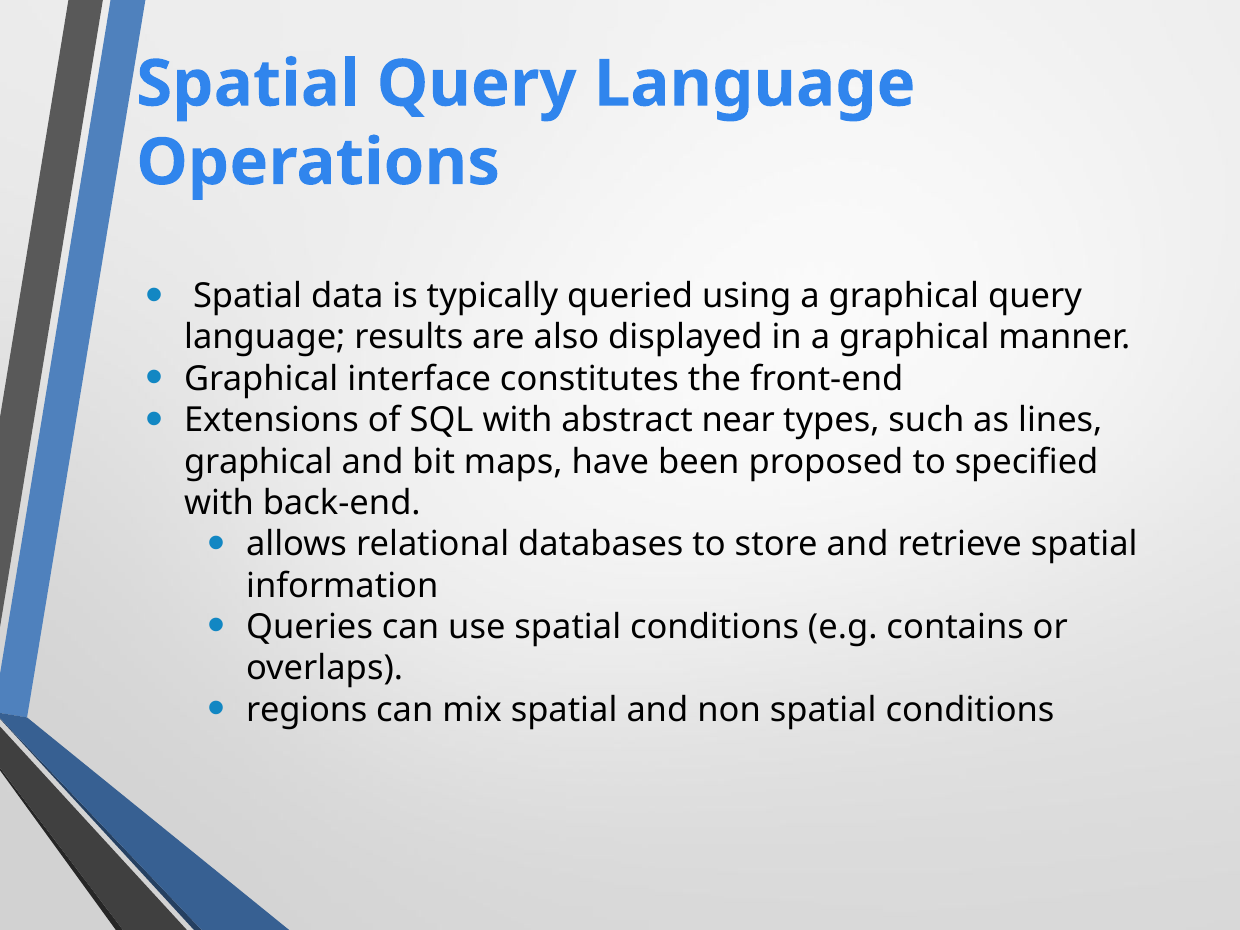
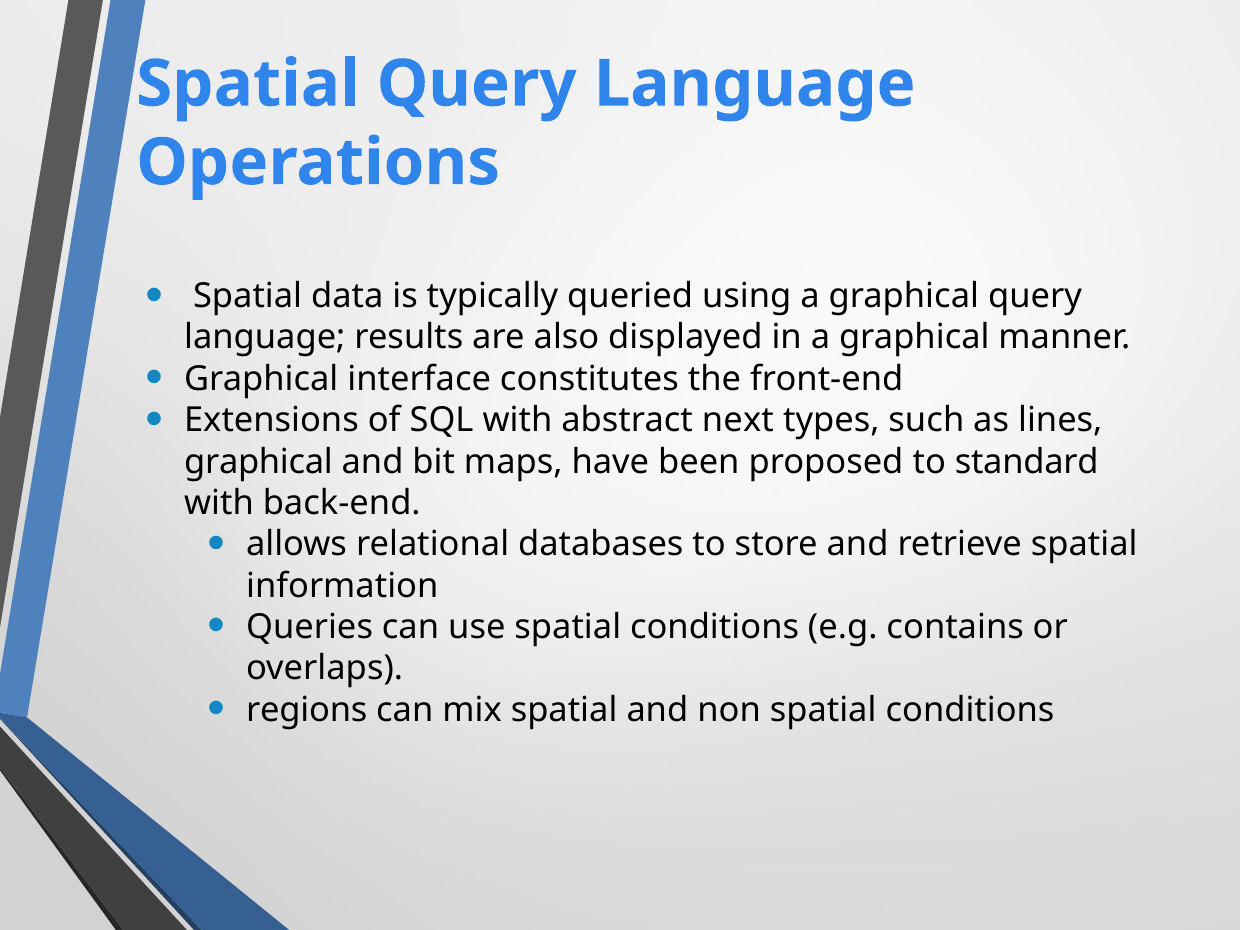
near: near -> next (738, 420)
specified: specified -> standard (1027, 462)
